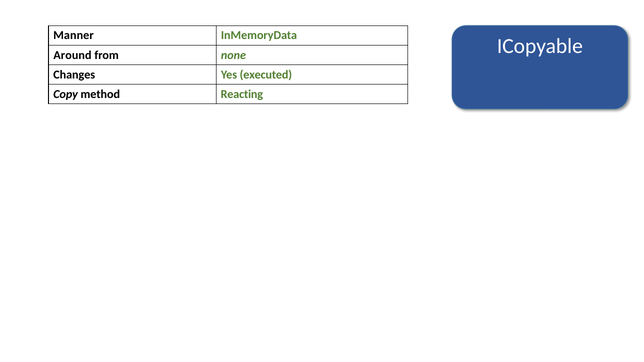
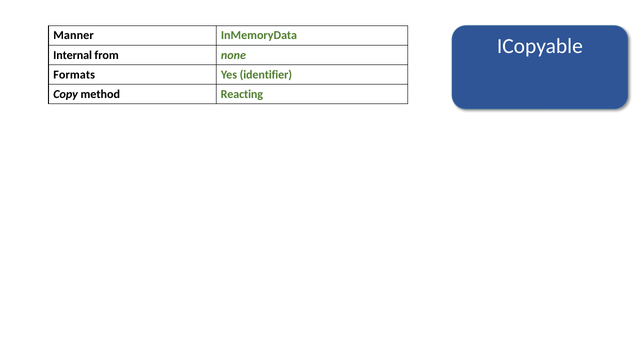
Around: Around -> Internal (73, 55)
Changes: Changes -> Formats (74, 75)
executed: executed -> identifier (266, 75)
